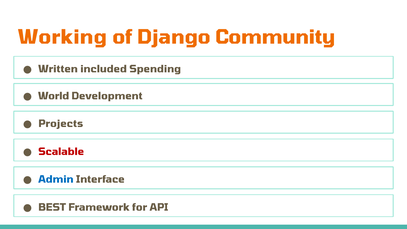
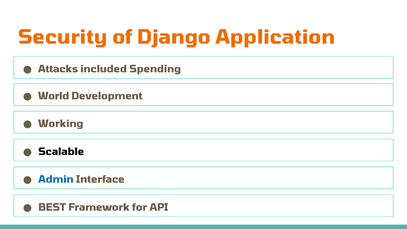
Working: Working -> Security (63, 37)
Community: Community -> Application (275, 37)
Written: Written -> Attacks (58, 69)
Projects: Projects -> Working (61, 124)
Scalable colour: red -> black (61, 152)
